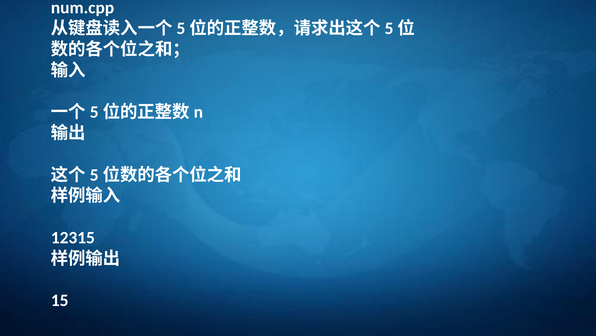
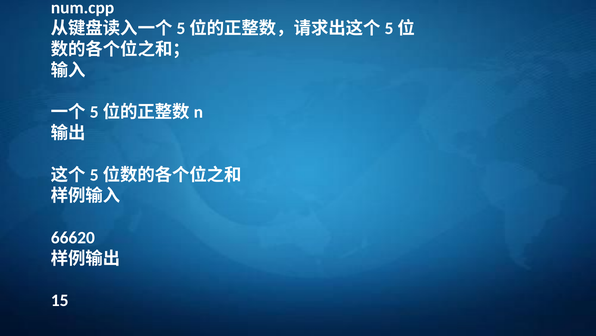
12315: 12315 -> 66620 (73, 237)
